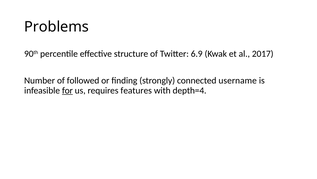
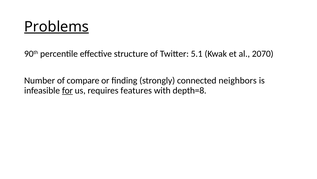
Problems underline: none -> present (57, 27)
6.9: 6.9 -> 5.1 (197, 54)
2017: 2017 -> 2070 (263, 54)
followed: followed -> compare (83, 80)
username: username -> neighbors (238, 80)
depth=4: depth=4 -> depth=8 (190, 90)
